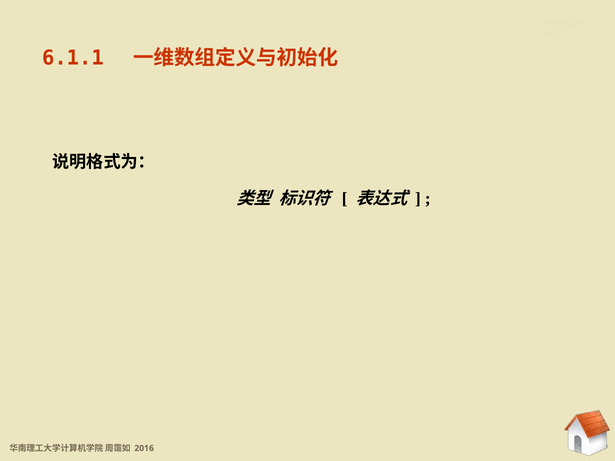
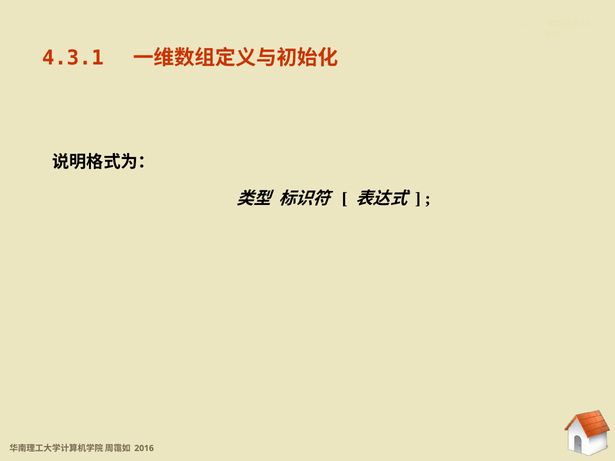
6.1.1: 6.1.1 -> 4.3.1 (73, 58)
